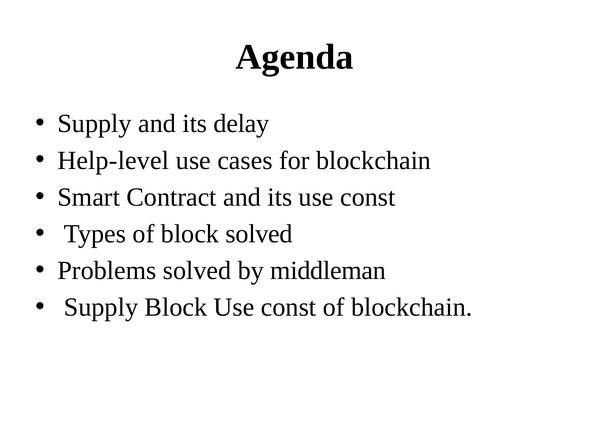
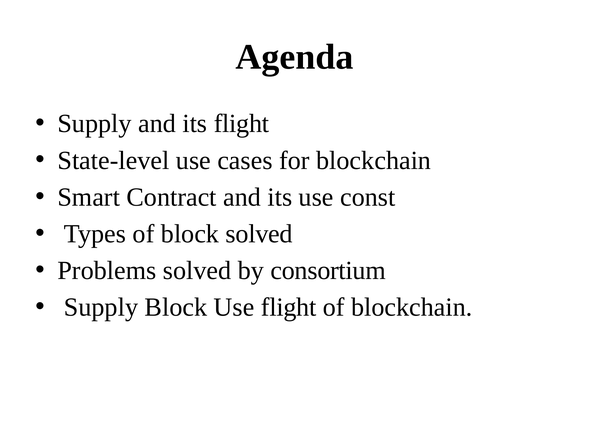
its delay: delay -> flight (241, 124)
Help-level: Help-level -> State-level (113, 160)
middleman: middleman -> consortium (328, 270)
const: const -> flight (289, 307)
